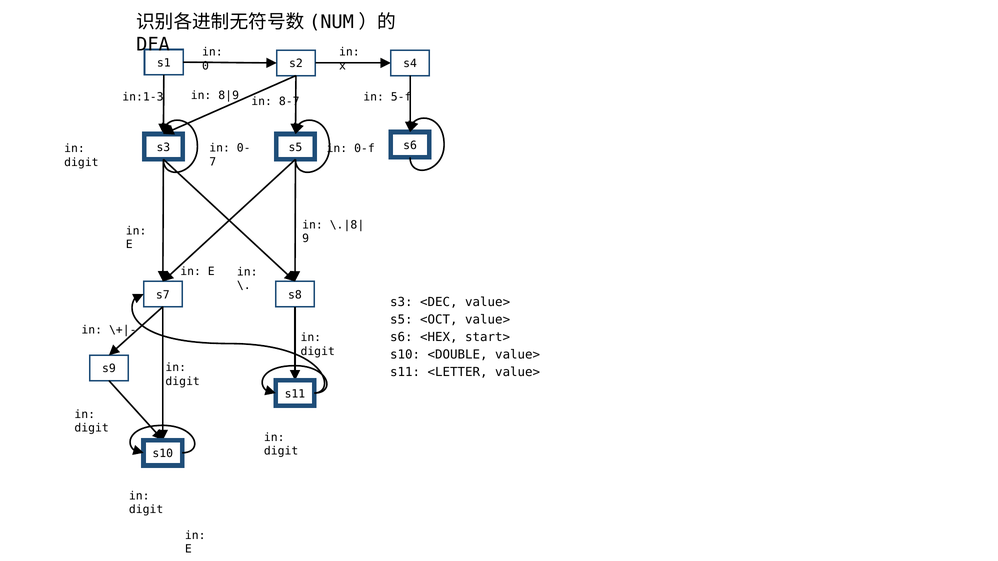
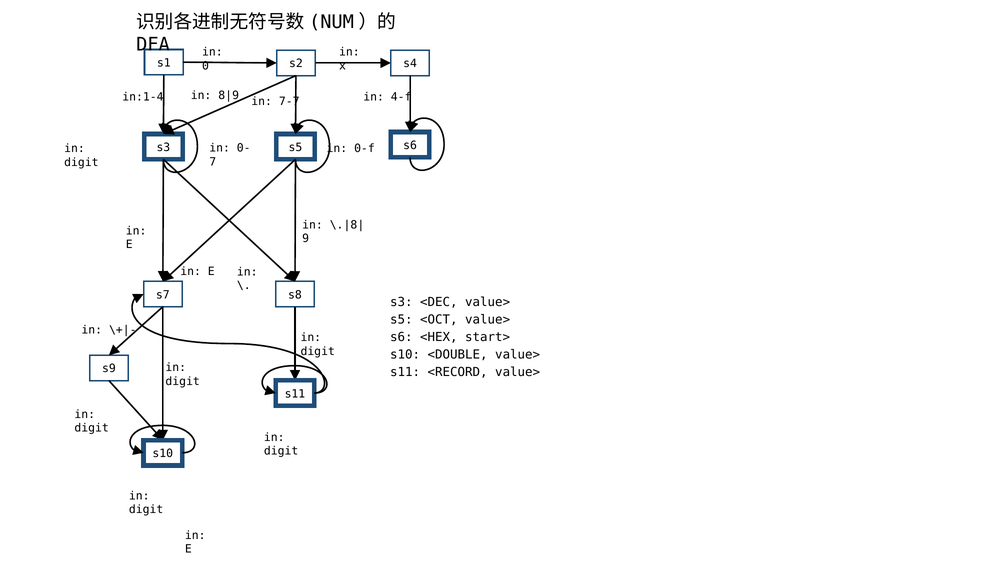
in:1-3: in:1-3 -> in:1-4 (143, 97)
5-f: 5-f -> 4-f (401, 97)
8-7: 8-7 -> 7-7 (289, 102)
<LETTER: <LETTER -> <RECORD (458, 372)
